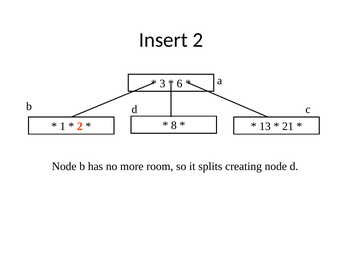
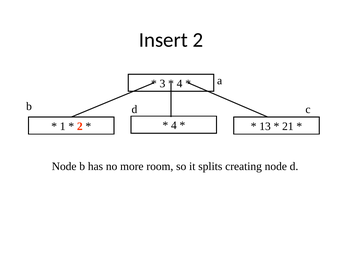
6: 6 -> 4 (180, 83)
8: 8 -> 4 (174, 125)
